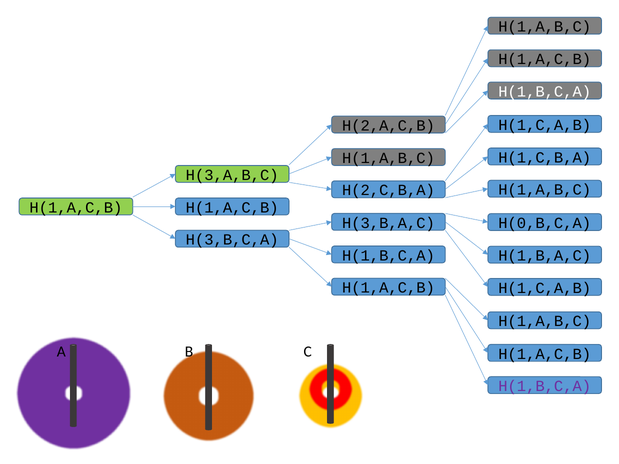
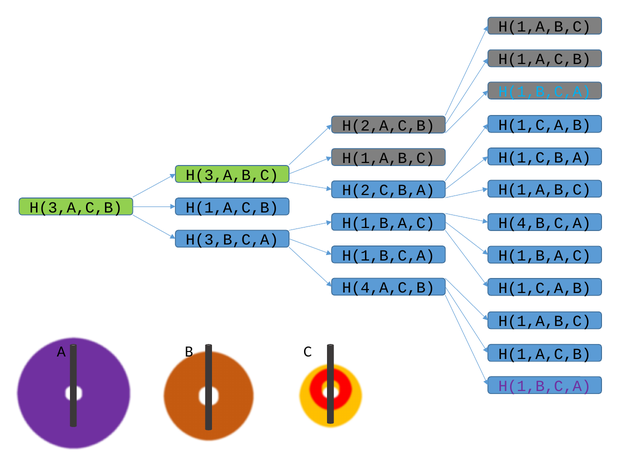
H(1,B,C,A colour: white -> light blue (545, 92)
H(1,A,C,B: H(1,A,C,B -> H(3,A,C,B (76, 208)
H(3,B,A,C: H(3,B,A,C -> H(1,B,A,C (388, 223)
H(0,B,C,A: H(0,B,C,A -> H(4,B,C,A (545, 223)
H(1,A,C,B: H(1,A,C,B -> H(4,A,C,B (388, 288)
